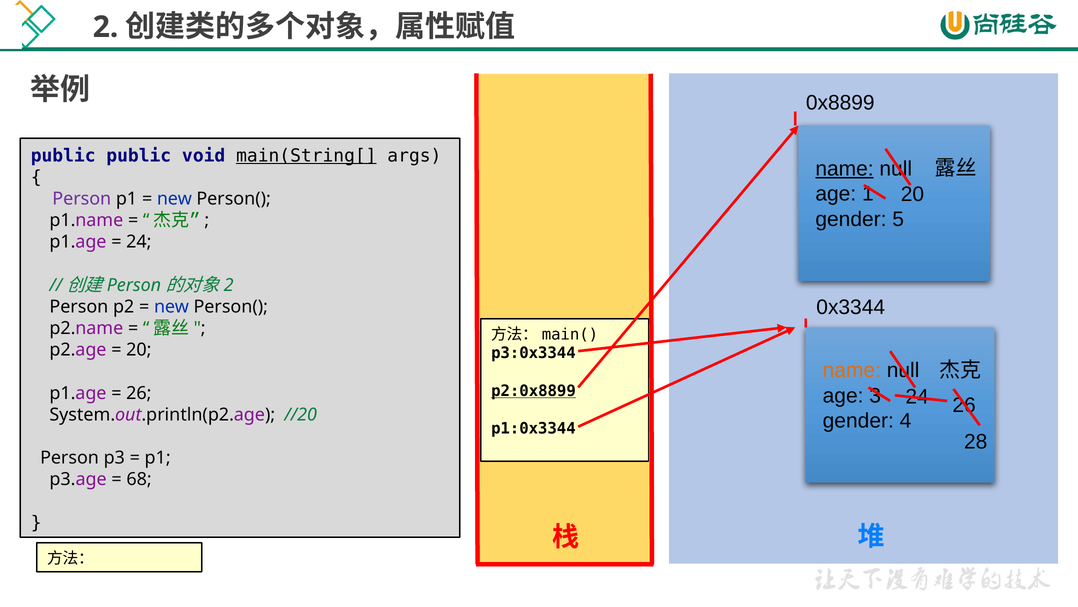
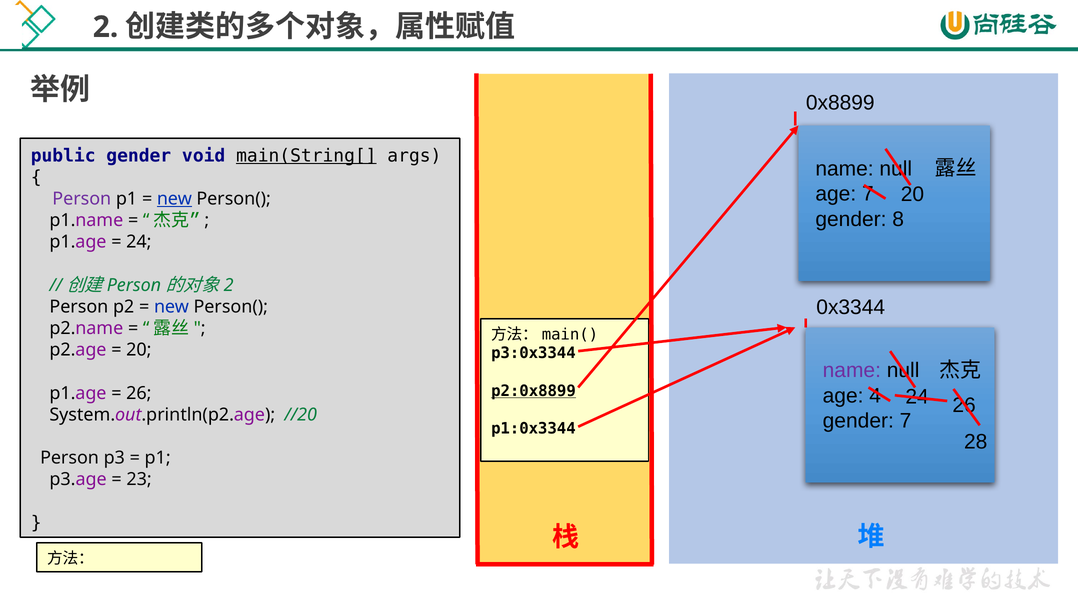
public public: public -> gender (139, 156)
name underline: present -> none (845, 169)
age 1: 1 -> 7 (868, 194)
new underline: none -> present (174, 199)
5: 5 -> 8 (898, 219)
name colour: orange -> purple (852, 370)
3: 3 -> 4 (875, 395)
gender 4: 4 -> 7 (905, 421)
68: 68 -> 23 (139, 479)
